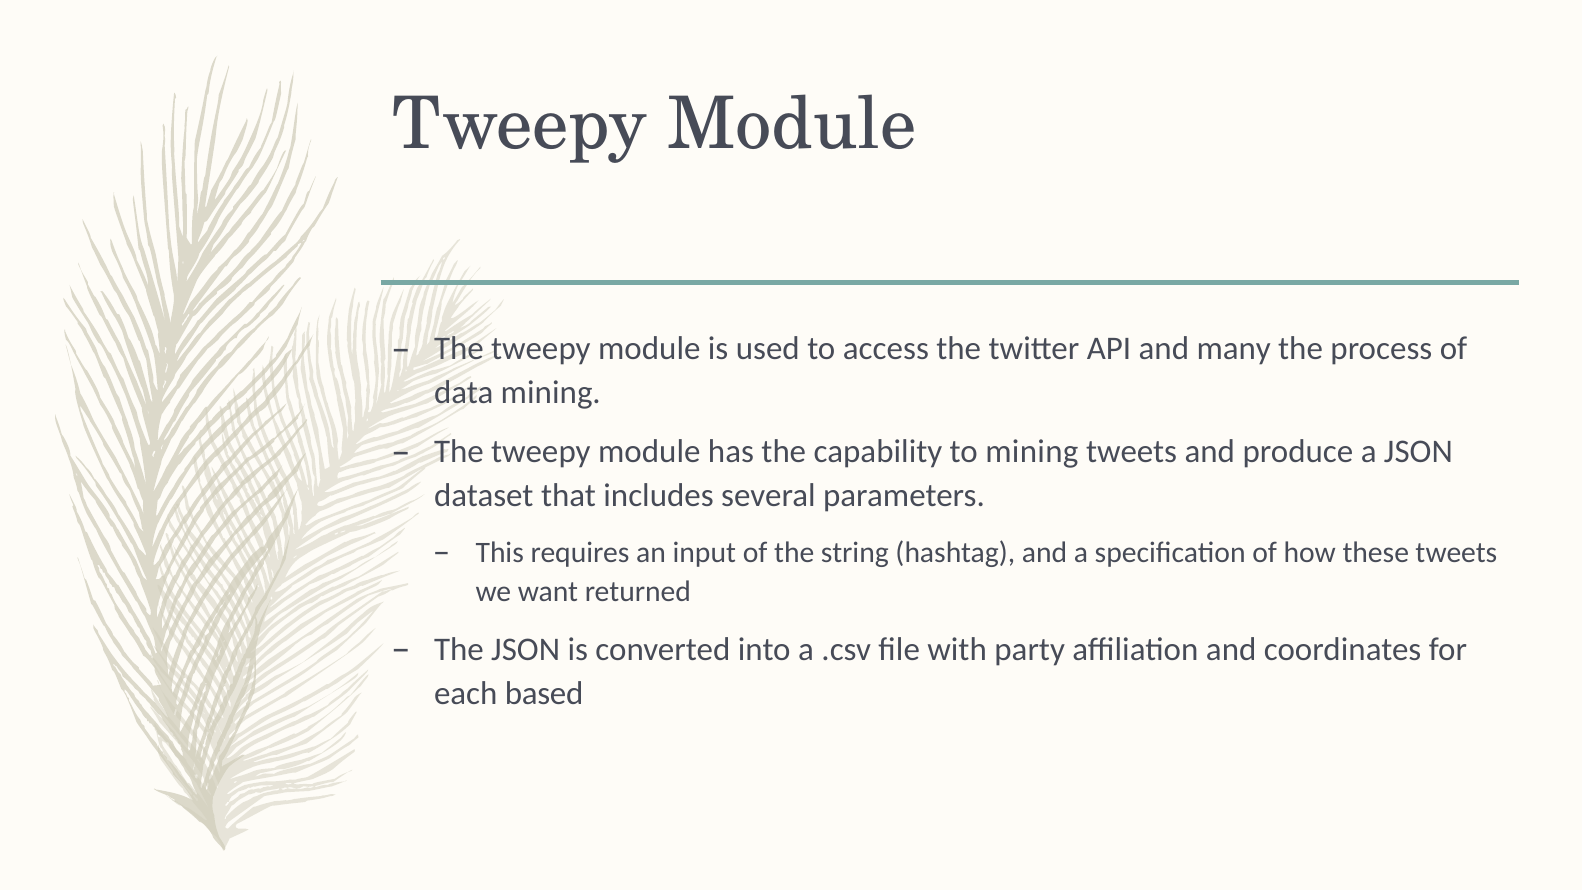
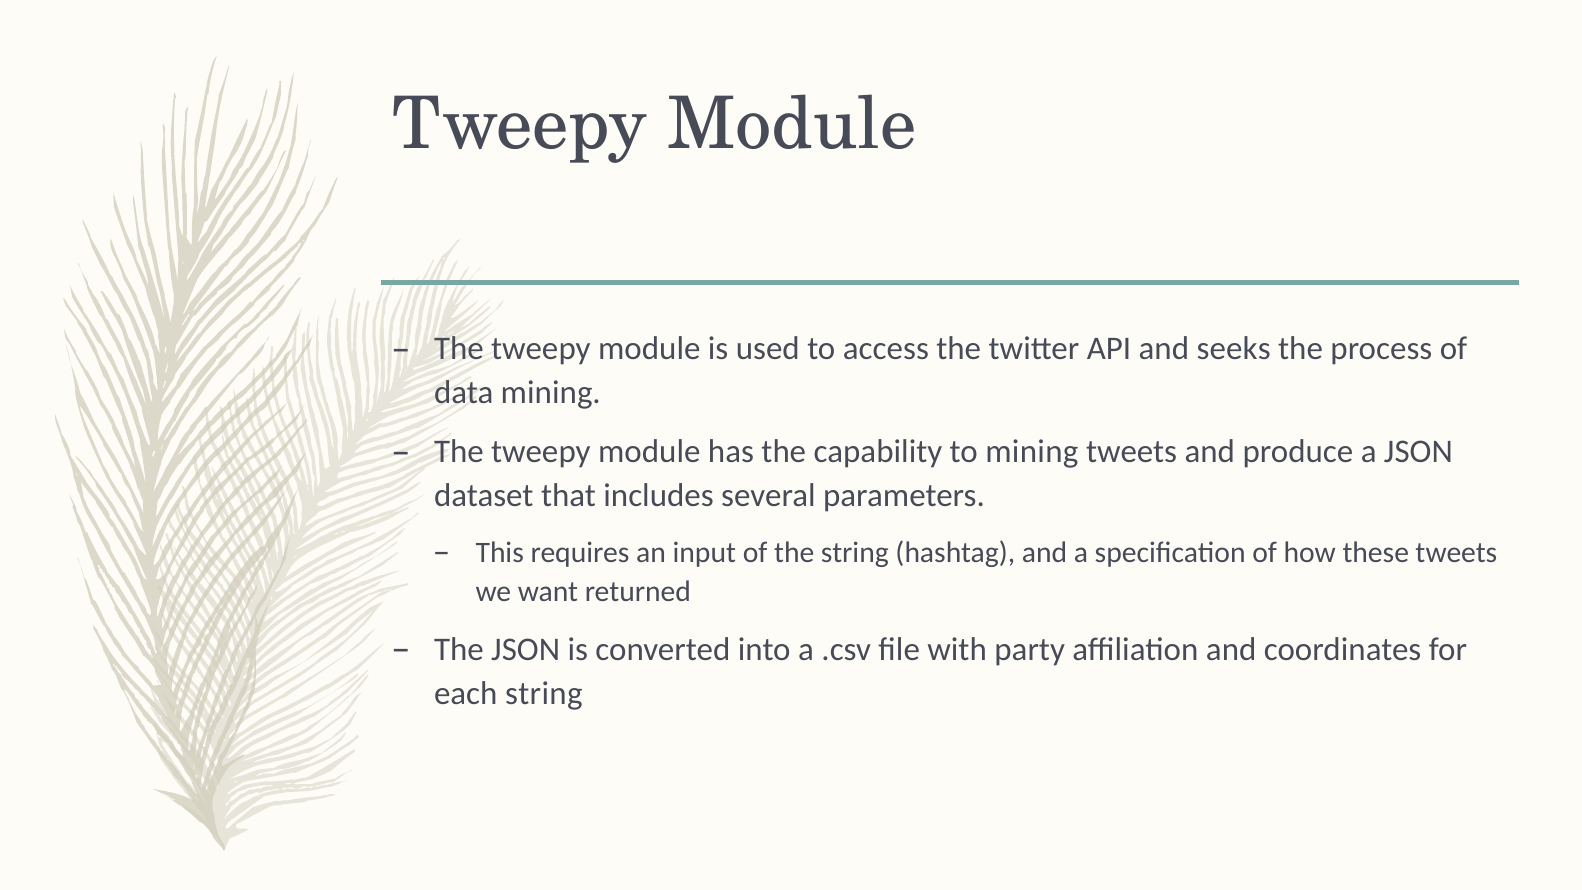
many: many -> seeks (1234, 349)
each based: based -> string (544, 693)
